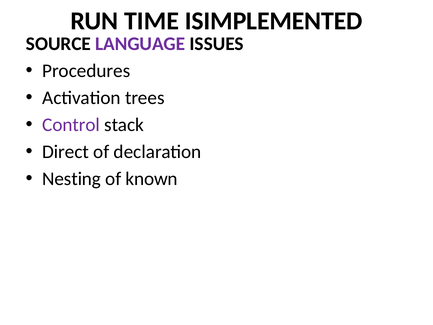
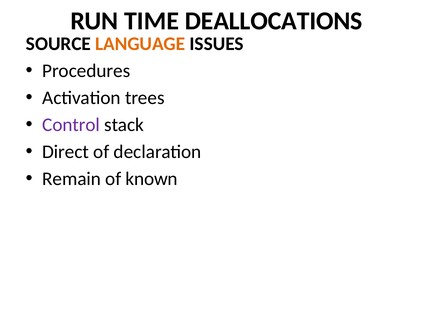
ISIMPLEMENTED: ISIMPLEMENTED -> DEALLOCATIONS (274, 21)
LANGUAGE colour: purple -> orange (140, 44)
Nesting: Nesting -> Remain (72, 179)
